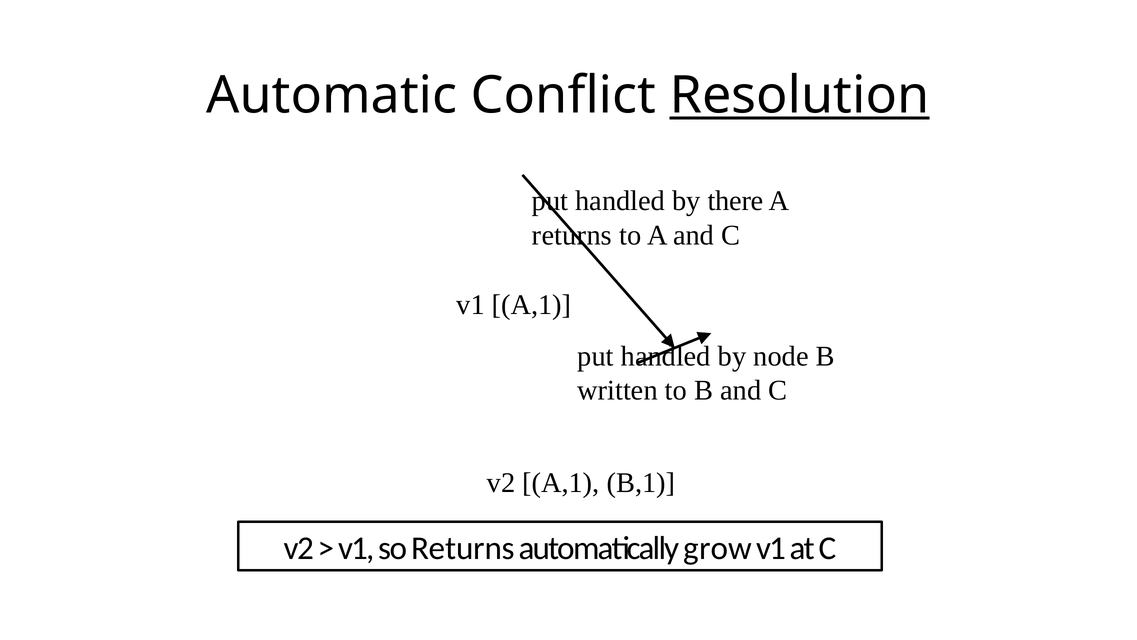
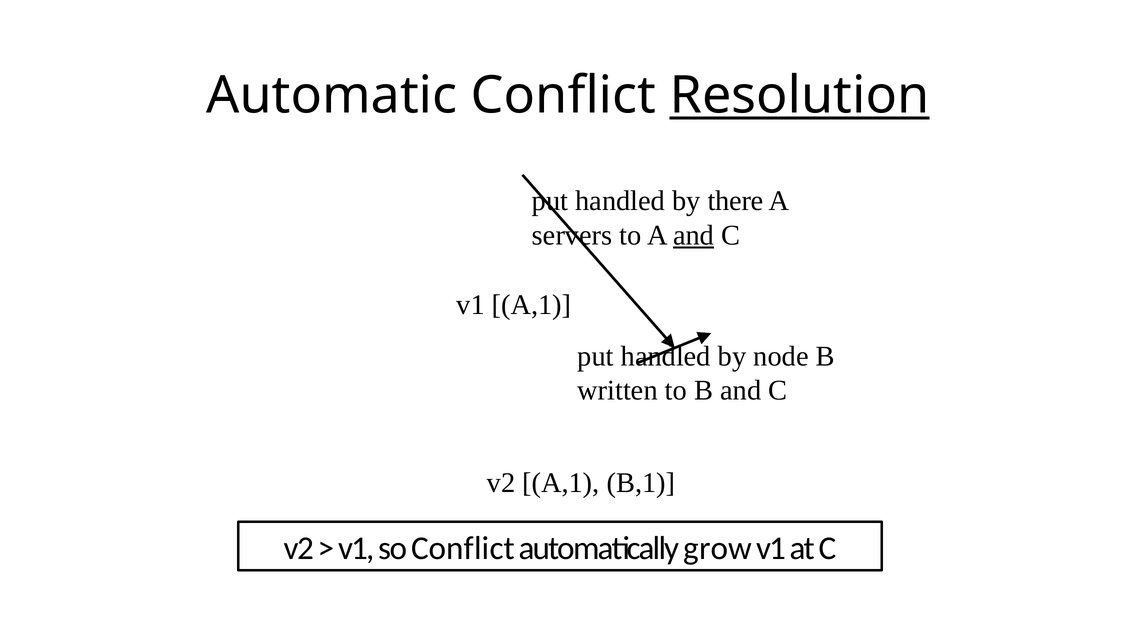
returns: returns -> servers (572, 235)
and underline: none -> present (694, 235)
so Returns: Returns -> Conflict (463, 548)
